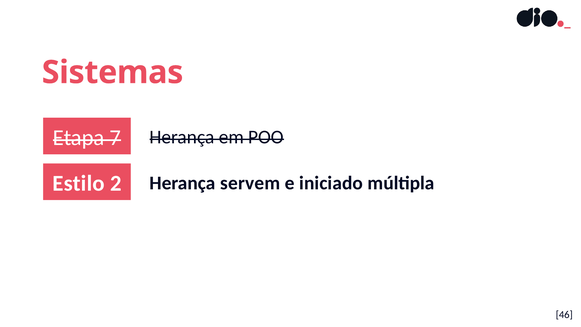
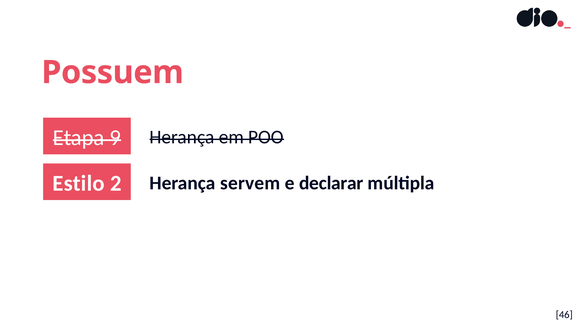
Sistemas: Sistemas -> Possuem (113, 72)
7: 7 -> 9 (115, 138)
iniciado: iniciado -> declarar (331, 183)
